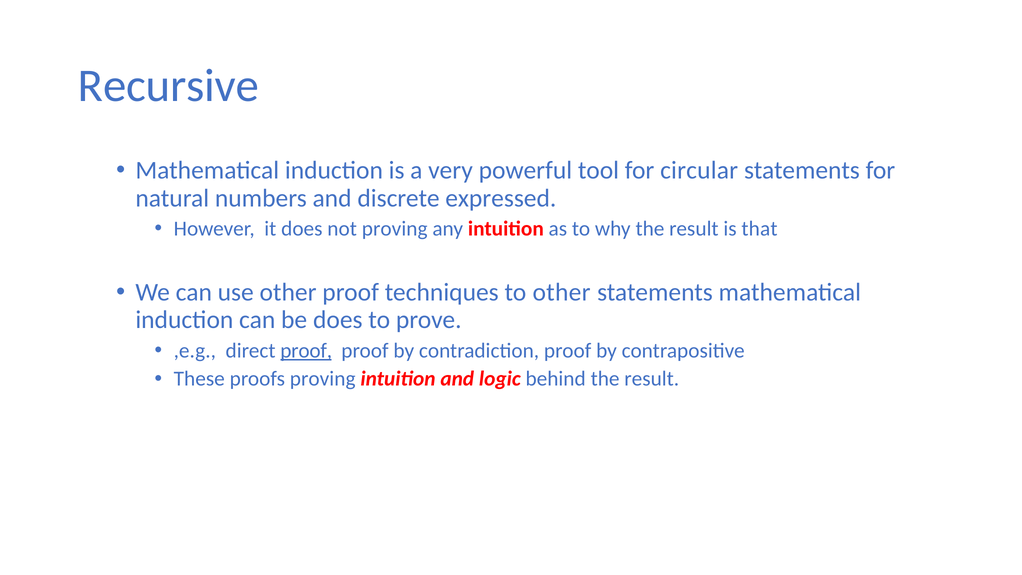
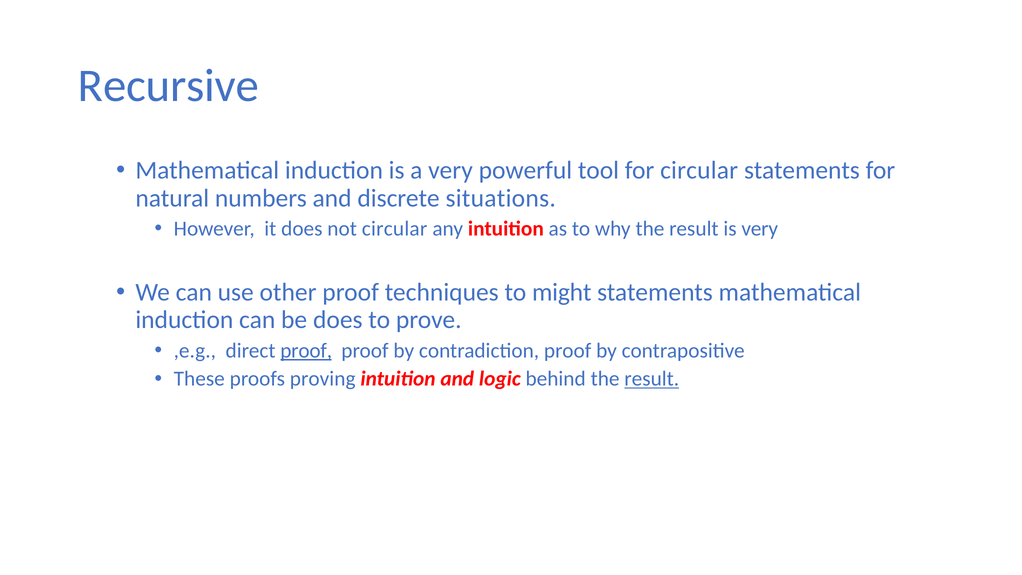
expressed: expressed -> situations (501, 198)
not proving: proving -> circular (395, 229)
is that: that -> very (760, 229)
to other: other -> might (562, 292)
result underline: none -> present (652, 379)
